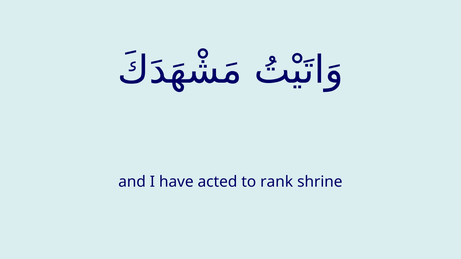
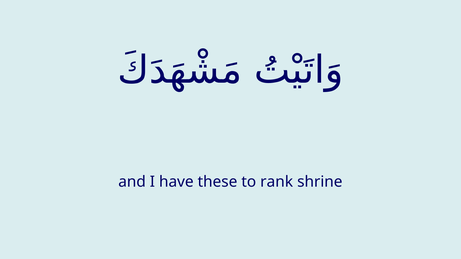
acted: acted -> these (217, 182)
